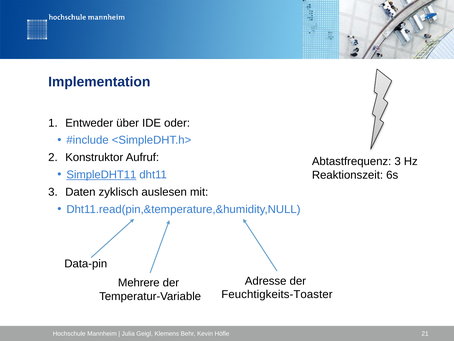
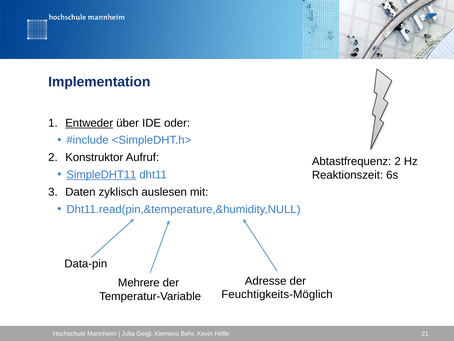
Entweder underline: none -> present (89, 123)
Abtastfrequenz 3: 3 -> 2 (398, 161)
Feuchtigkeits-Toaster: Feuchtigkeits-Toaster -> Feuchtigkeits-Möglich (277, 294)
